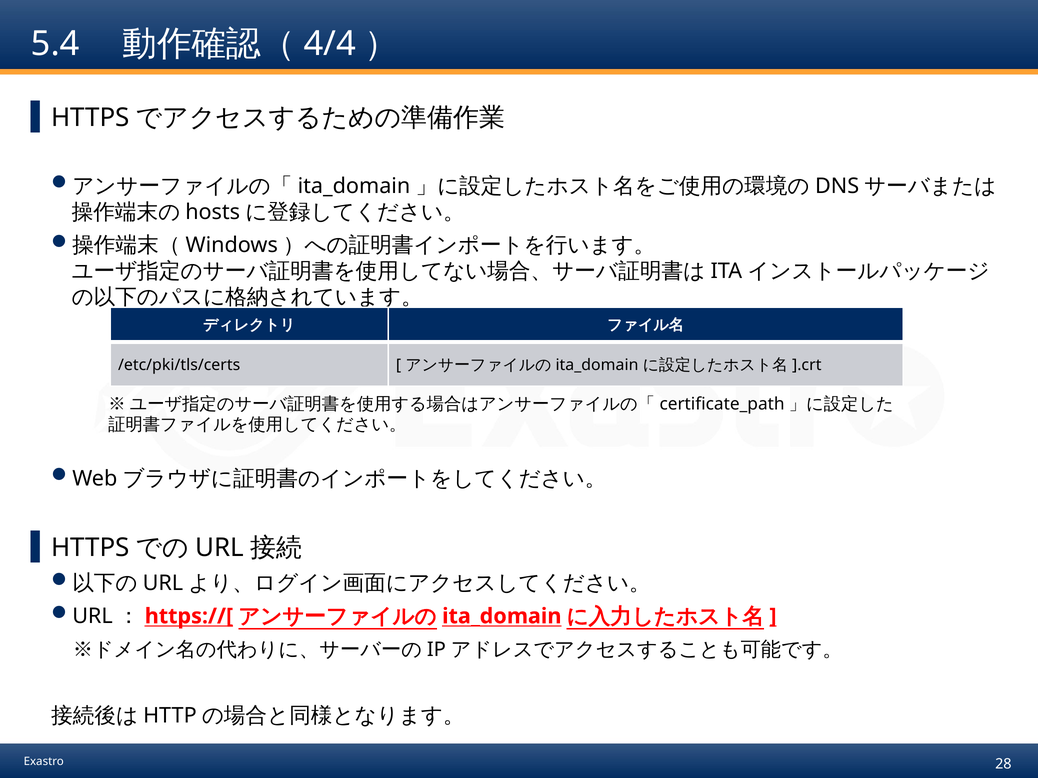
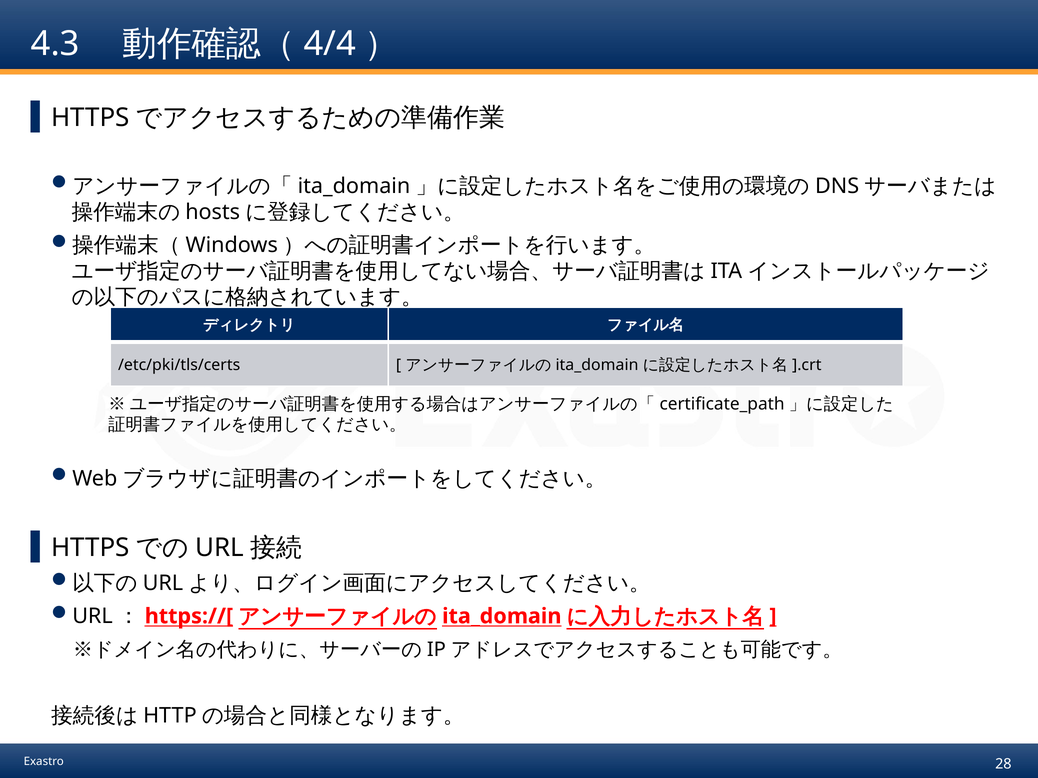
5.4: 5.4 -> 4.3 (55, 44)
